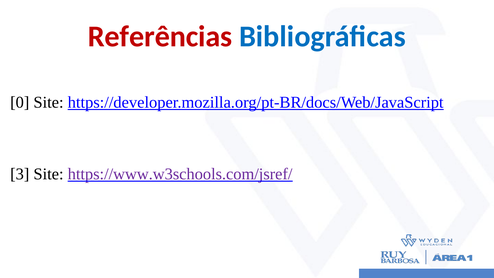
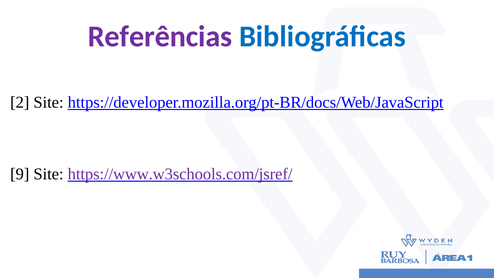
Referências colour: red -> purple (160, 36)
0: 0 -> 2 (20, 102)
3: 3 -> 9 (20, 174)
